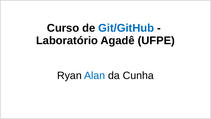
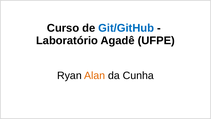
Alan colour: blue -> orange (95, 75)
